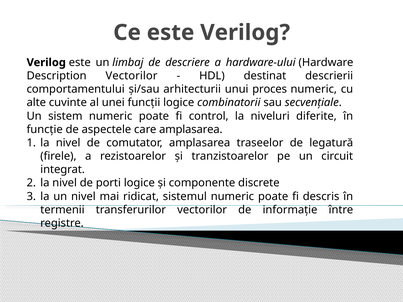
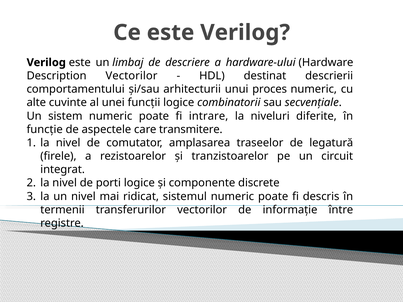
control: control -> intrare (209, 116)
care amplasarea: amplasarea -> transmitere (191, 130)
